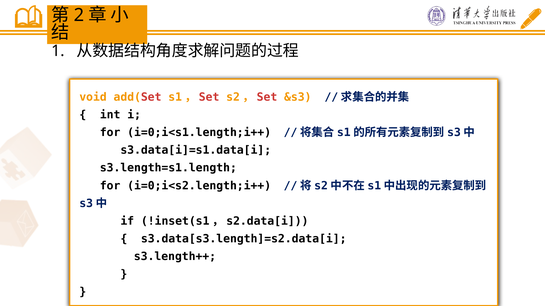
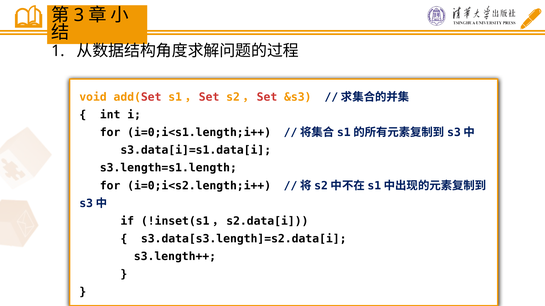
2: 2 -> 3 (79, 15)
